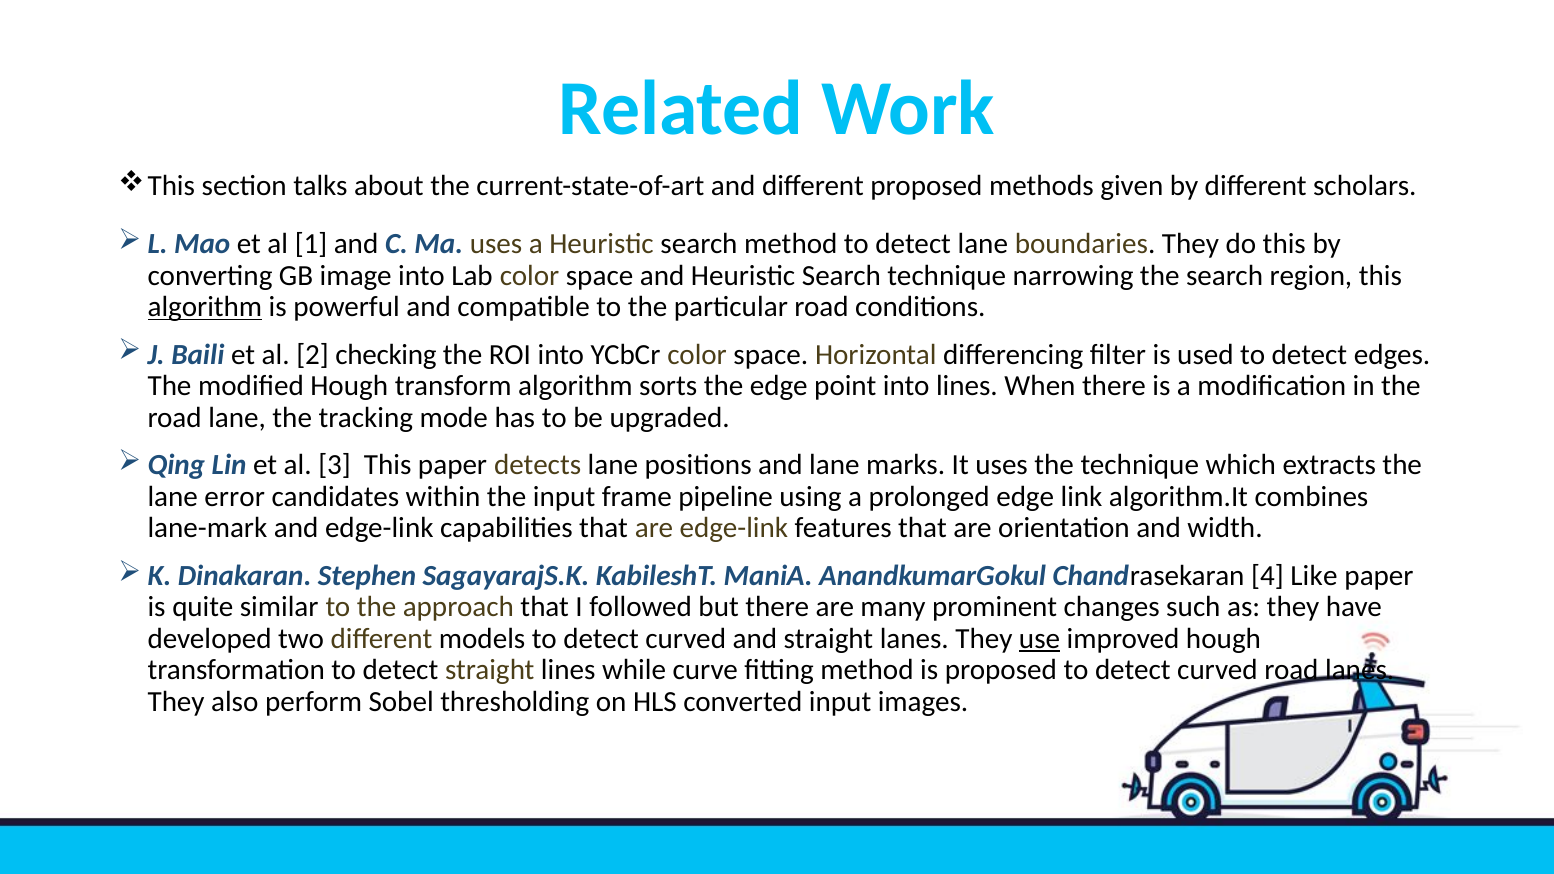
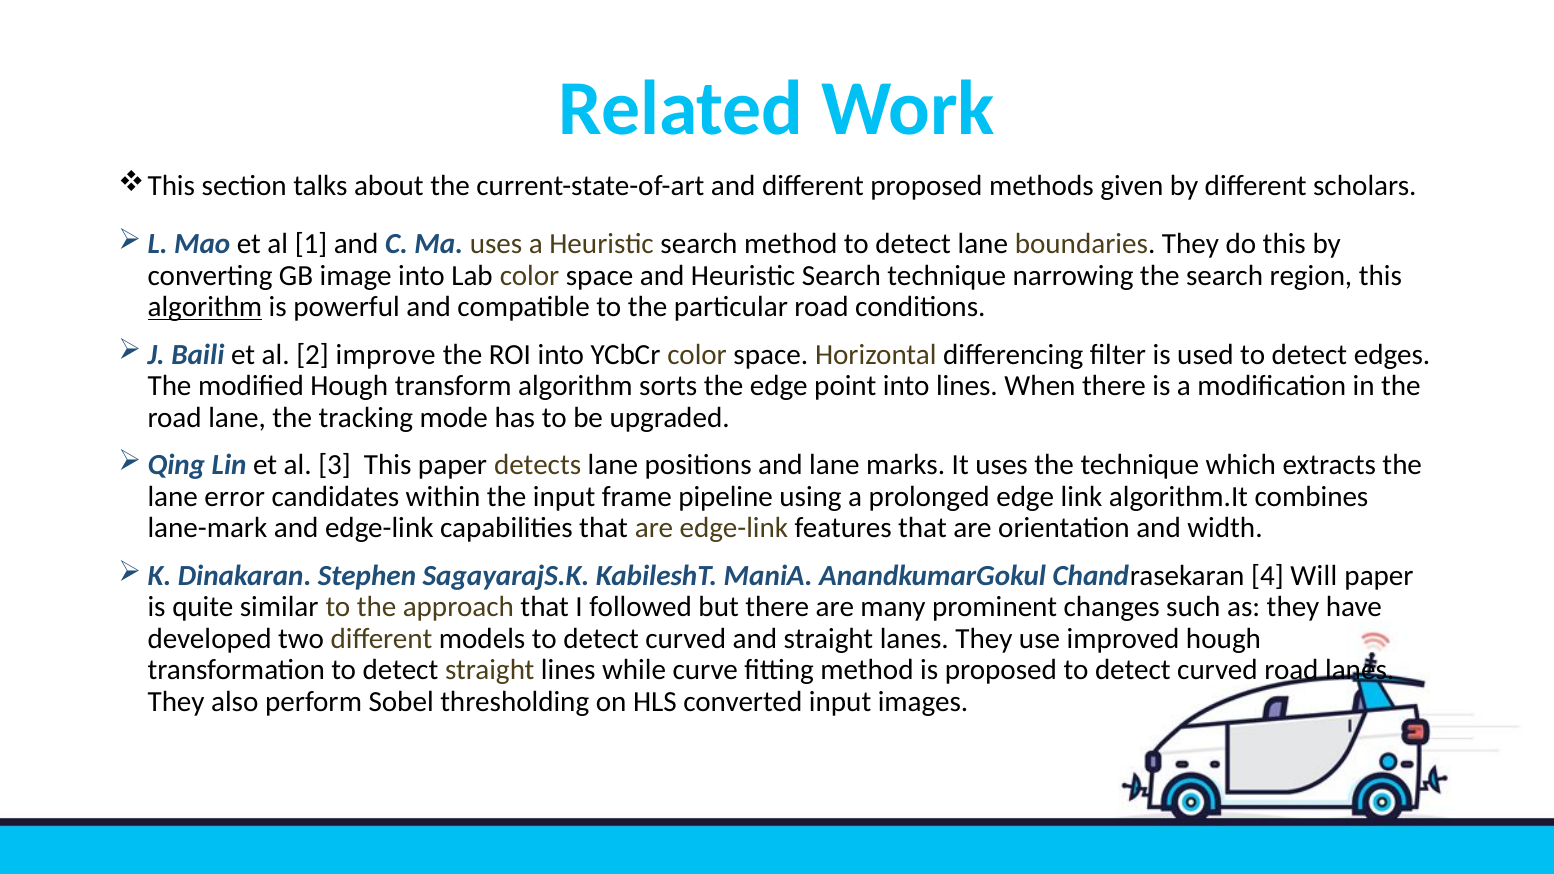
checking: checking -> improve (386, 355)
Like: Like -> Will (1314, 576)
use underline: present -> none (1040, 639)
